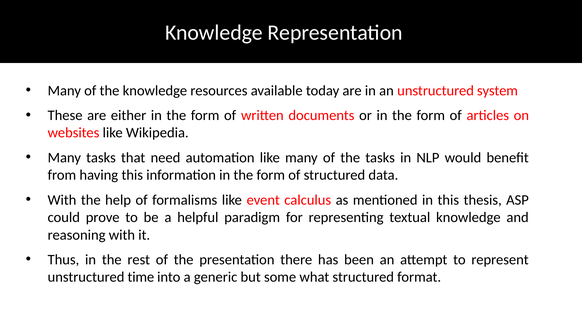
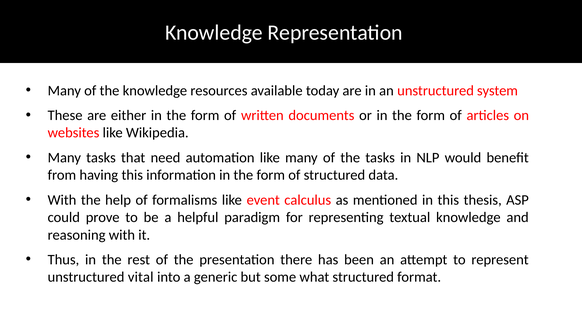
time: time -> vital (141, 277)
